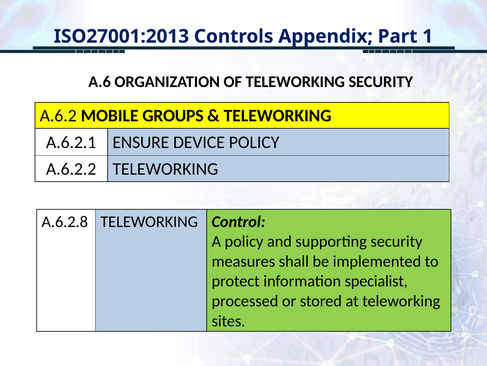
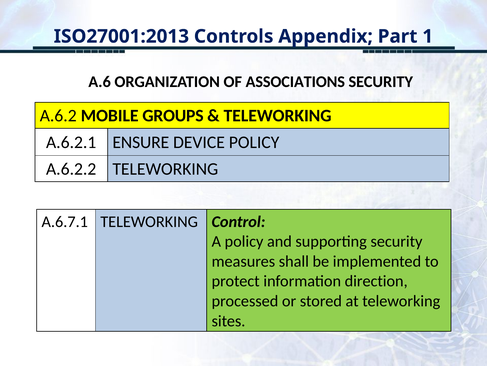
OF TELEWORKING: TELEWORKING -> ASSOCIATIONS (295, 82)
A.6.2.8: A.6.2.8 -> A.6.7.1 (65, 221)
specialist: specialist -> direction (376, 281)
